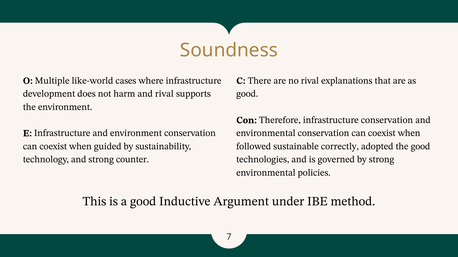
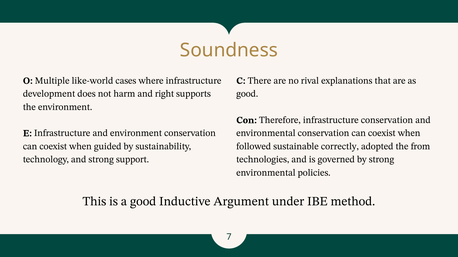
and rival: rival -> right (164, 94)
the good: good -> from (420, 147)
counter: counter -> support (133, 160)
